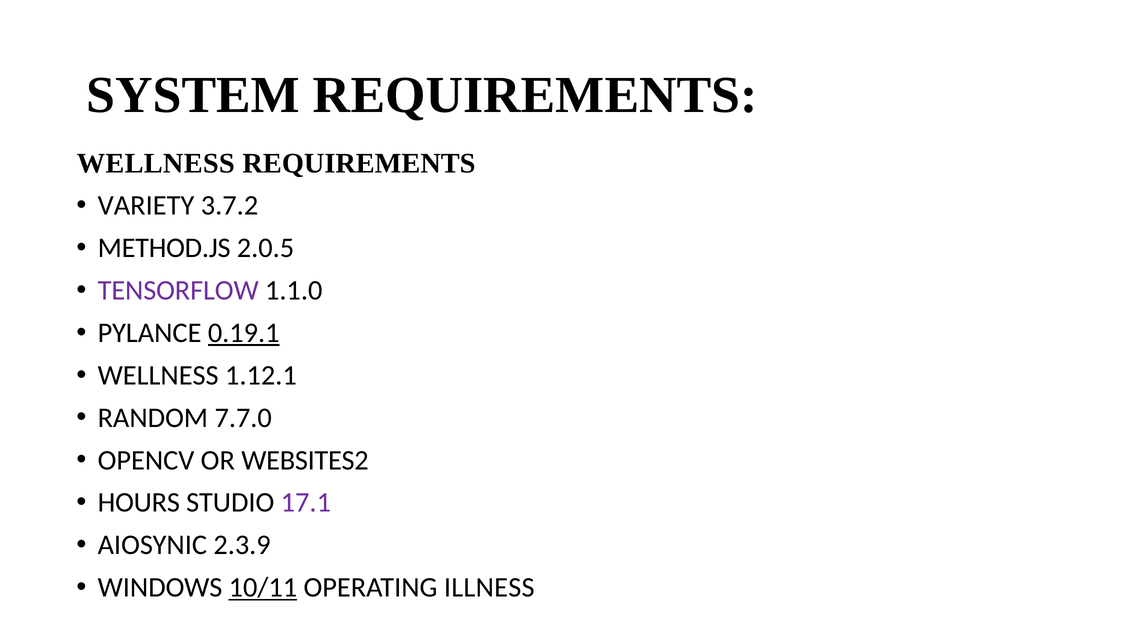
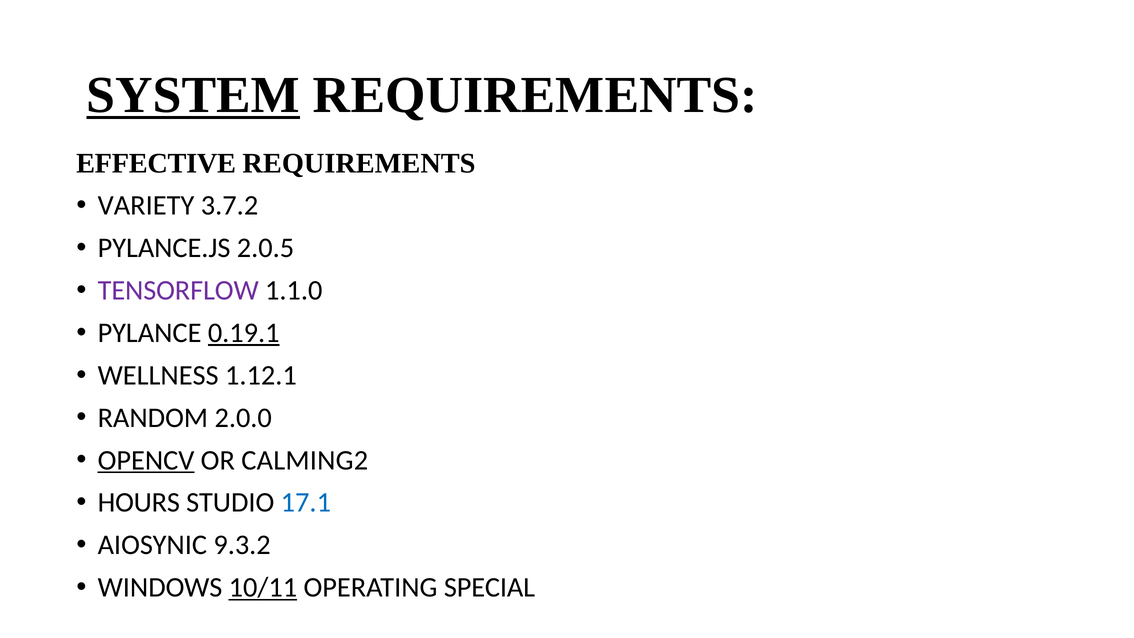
SYSTEM underline: none -> present (193, 95)
WELLNESS: WELLNESS -> EFFECTIVE (156, 163)
METHOD.JS: METHOD.JS -> PYLANCE.JS (164, 248)
7.7.0: 7.7.0 -> 2.0.0 (243, 418)
OPENCV underline: none -> present (146, 460)
WEBSITES2: WEBSITES2 -> CALMING2 (305, 460)
17.1 colour: purple -> blue (306, 503)
2.3.9: 2.3.9 -> 9.3.2 (242, 545)
ILLNESS: ILLNESS -> SPECIAL (489, 587)
